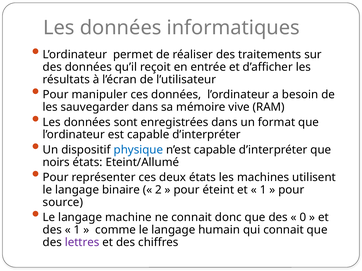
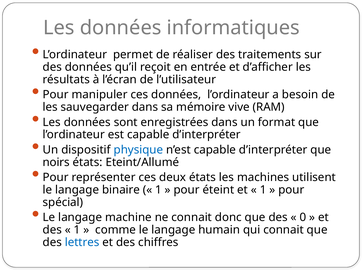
2: 2 -> 1 (158, 190)
source: source -> spécial (63, 203)
lettres colour: purple -> blue (82, 243)
